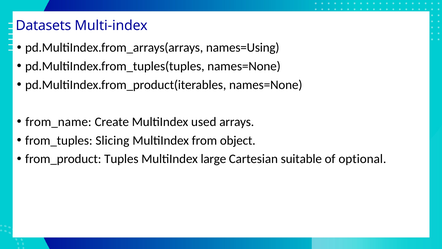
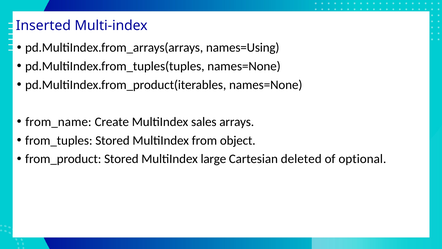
Datasets: Datasets -> Inserted (43, 26)
used: used -> sales (204, 122)
from_tuples Slicing: Slicing -> Stored (113, 140)
from_product Tuples: Tuples -> Stored (121, 159)
suitable: suitable -> deleted (301, 159)
